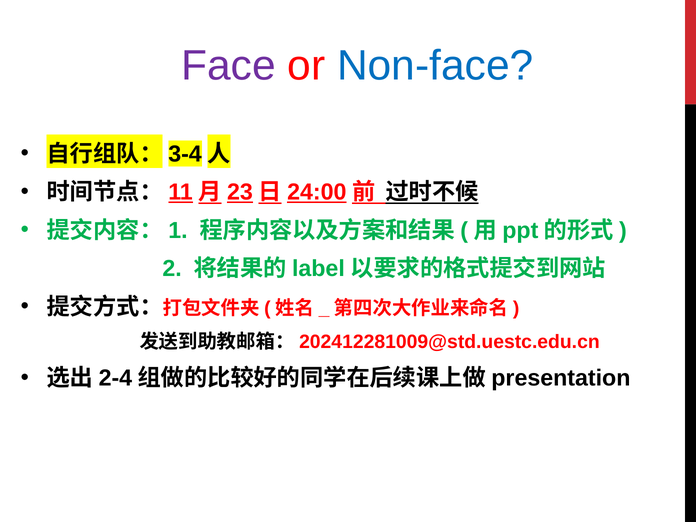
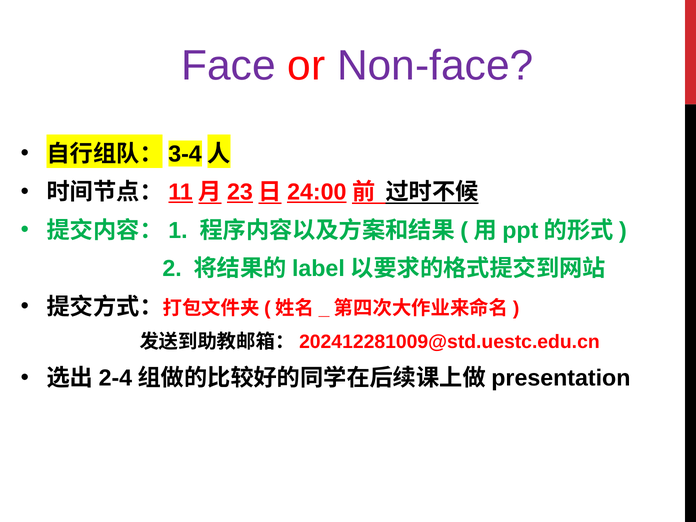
Non-face colour: blue -> purple (435, 66)
